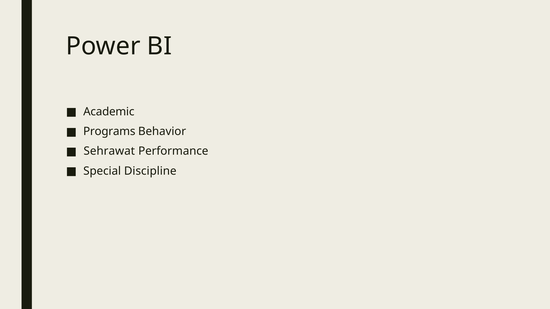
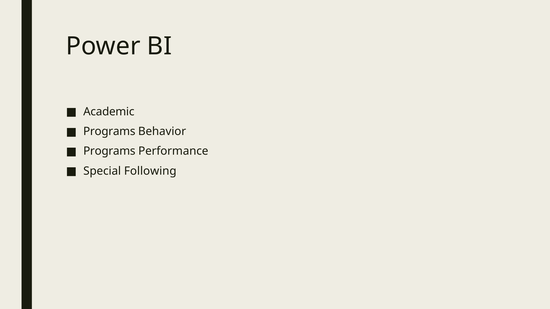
Sehrawat: Sehrawat -> Programs (109, 151)
Discipline: Discipline -> Following (150, 171)
